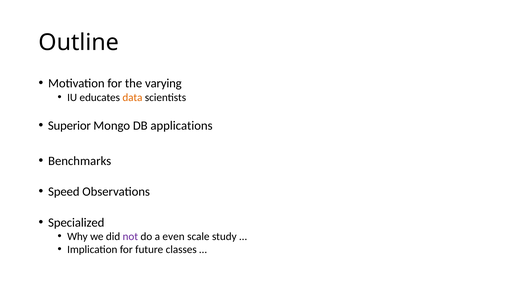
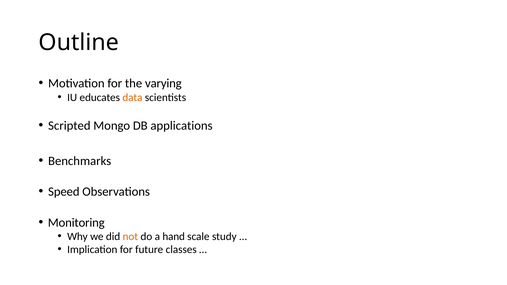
Superior: Superior -> Scripted (69, 126)
Specialized: Specialized -> Monitoring (76, 223)
not colour: purple -> orange (130, 237)
even: even -> hand (174, 237)
